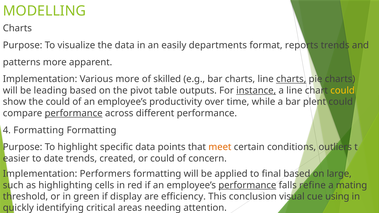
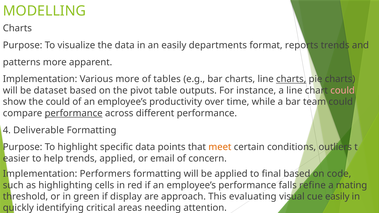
skilled: skilled -> tables (167, 79)
leading: leading -> dataset (50, 91)
instance underline: present -> none (256, 91)
could colour: yellow -> pink (343, 91)
plent: plent -> team (315, 102)
4 Formatting: Formatting -> Deliverable (39, 130)
date: date -> help (54, 159)
trends created: created -> applied (118, 159)
or could: could -> email (162, 159)
large: large -> code (339, 174)
performance underline: present -> none (247, 185)
efficiency: efficiency -> approach (183, 197)
conclusion: conclusion -> evaluating (253, 197)
cue using: using -> easily (337, 197)
